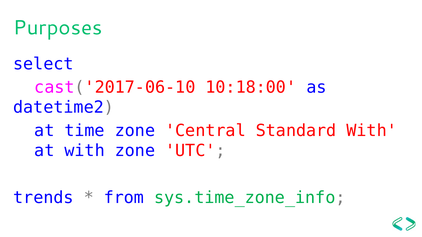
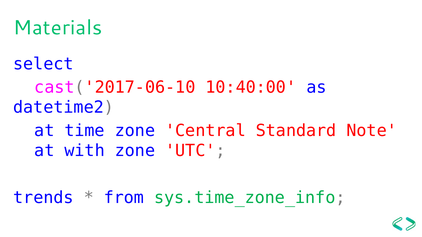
Purposes: Purposes -> Materials (58, 28)
10:18:00: 10:18:00 -> 10:40:00 (251, 87)
Standard With: With -> Note (372, 131)
